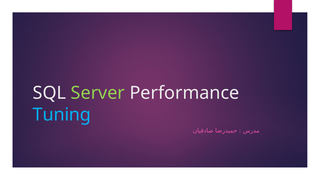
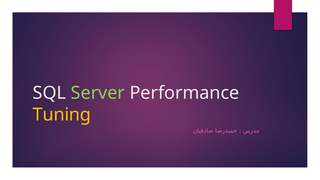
Tuning colour: light blue -> yellow (62, 115)
